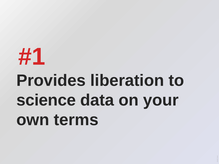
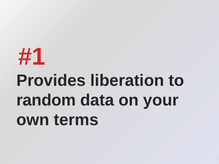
science: science -> random (46, 100)
